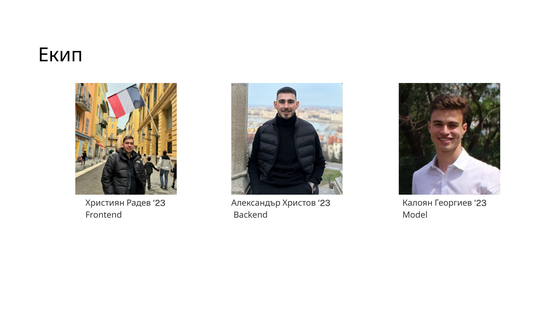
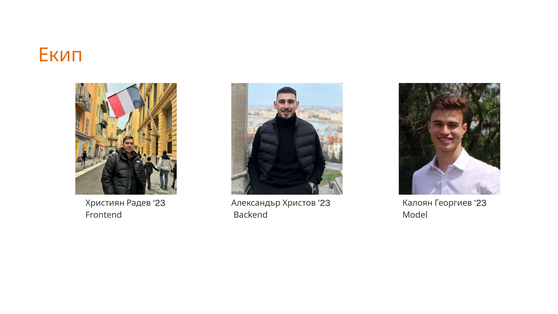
Екип colour: black -> orange (61, 55)
